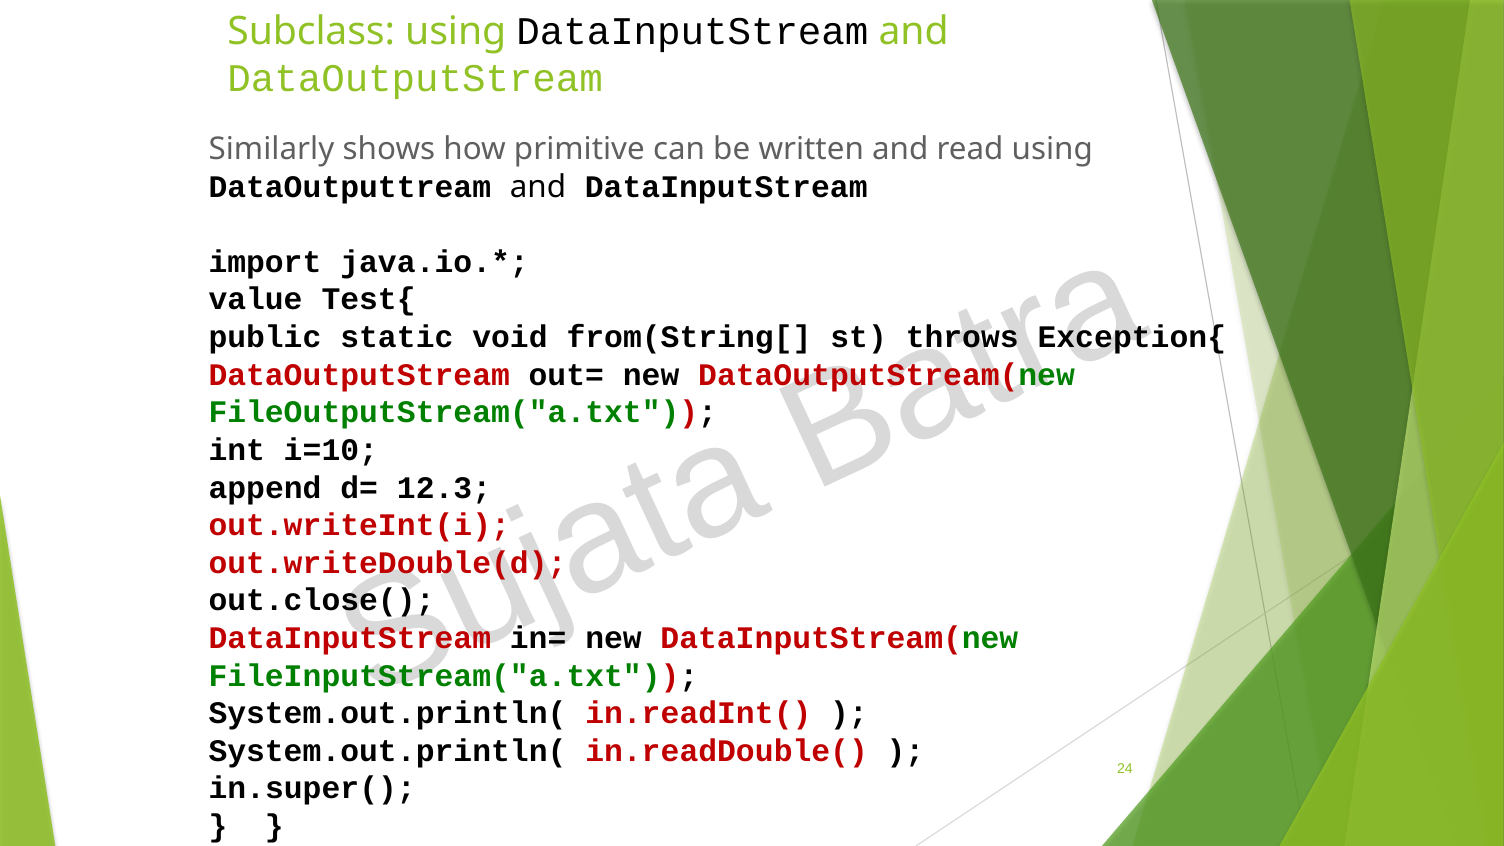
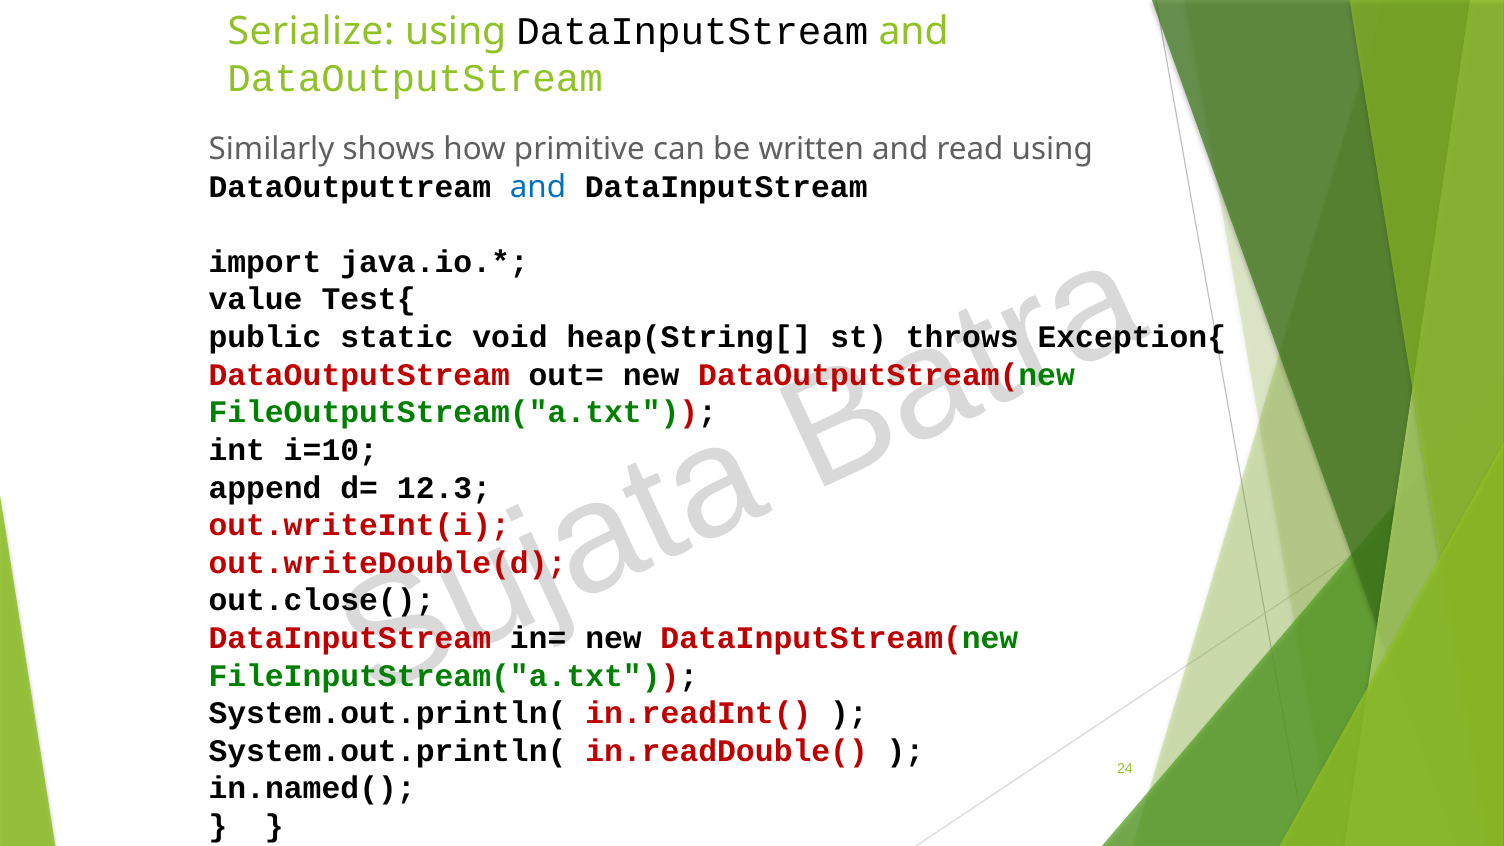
Subclass: Subclass -> Serialize (311, 32)
and colour: black -> blue (538, 187)
from(String[: from(String[ -> heap(String[ (689, 337)
in.super(: in.super( -> in.named( (312, 789)
